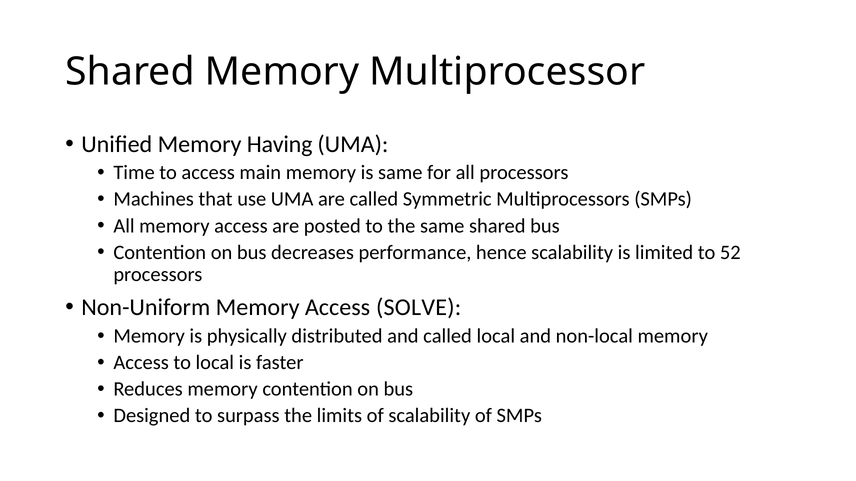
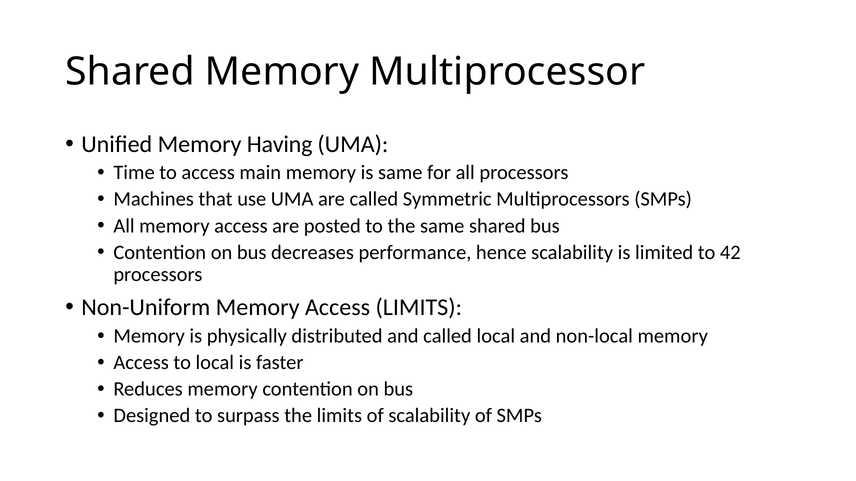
52: 52 -> 42 (730, 253)
Access SOLVE: SOLVE -> LIMITS (419, 308)
